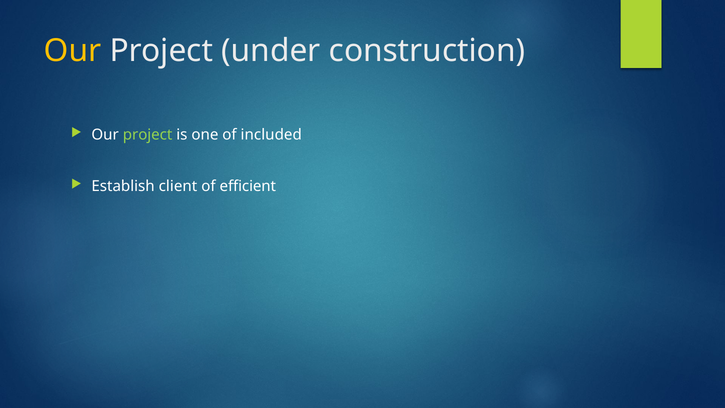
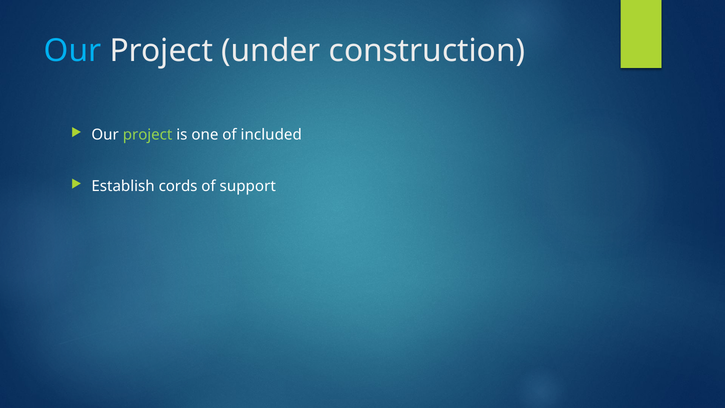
Our colour: yellow -> light blue (73, 51)
client: client -> cords (178, 186)
efficient: efficient -> support (248, 186)
